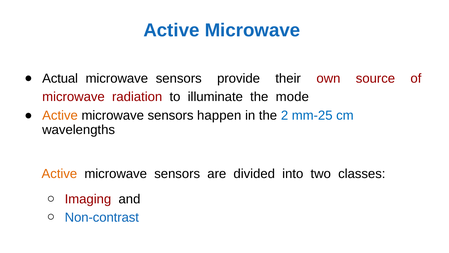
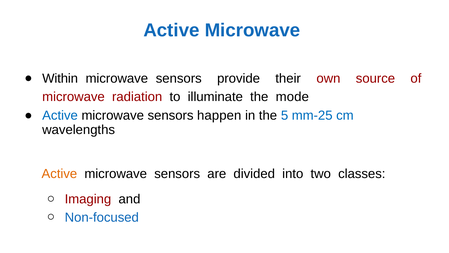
Actual: Actual -> Within (60, 78)
Active colour: orange -> blue (60, 115)
2: 2 -> 5 (285, 115)
Non-contrast: Non-contrast -> Non-focused (102, 217)
